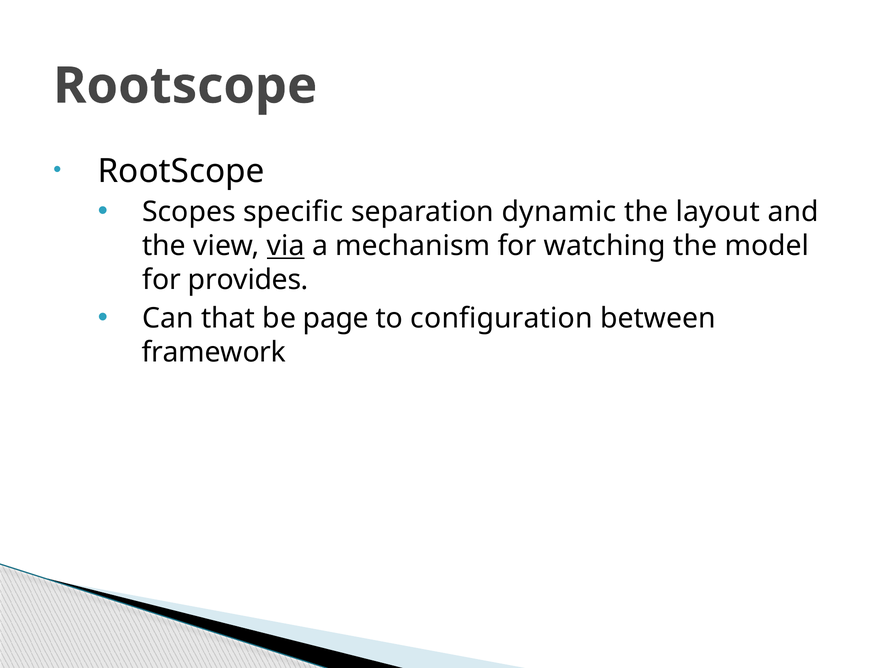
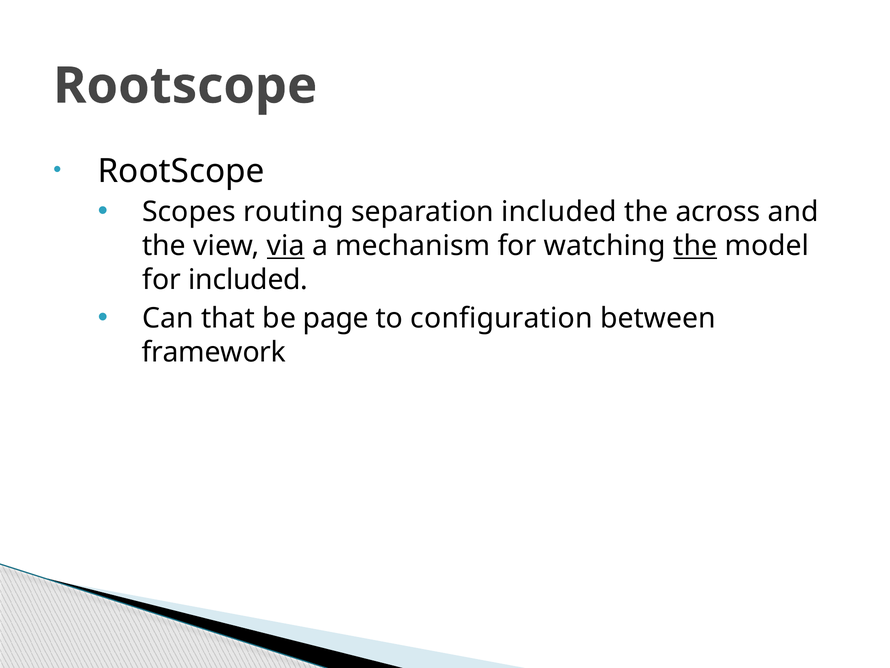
specific: specific -> routing (293, 212)
separation dynamic: dynamic -> included (559, 212)
layout: layout -> across (718, 212)
the underline: none -> present (695, 246)
for provides: provides -> included (248, 280)
